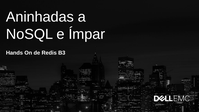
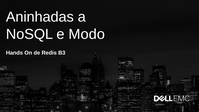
Ímpar: Ímpar -> Modo (87, 34)
